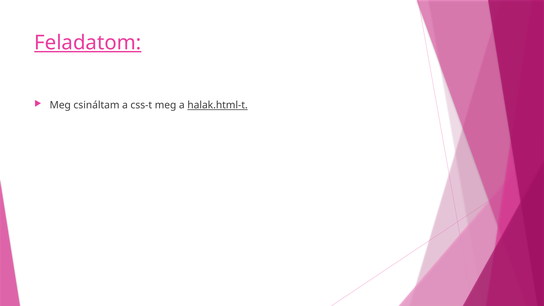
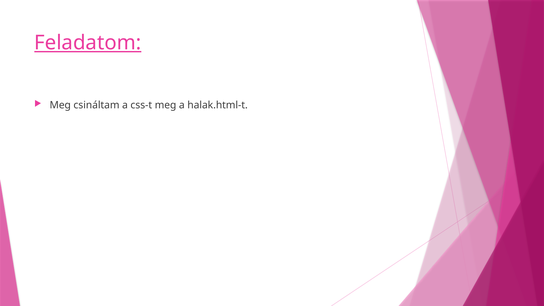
halak.html-t underline: present -> none (218, 105)
